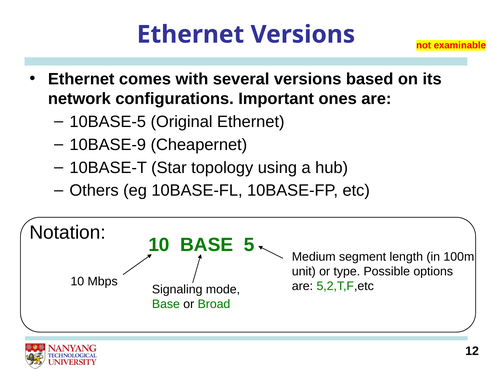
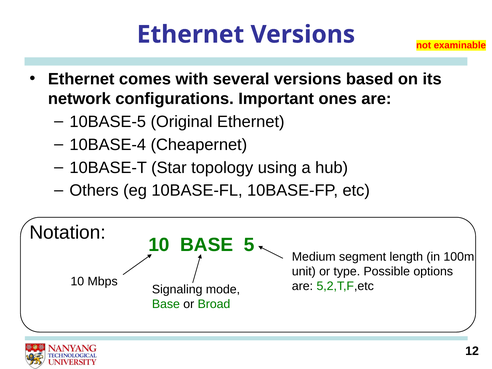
10BASE-9: 10BASE-9 -> 10BASE-4 (108, 145)
